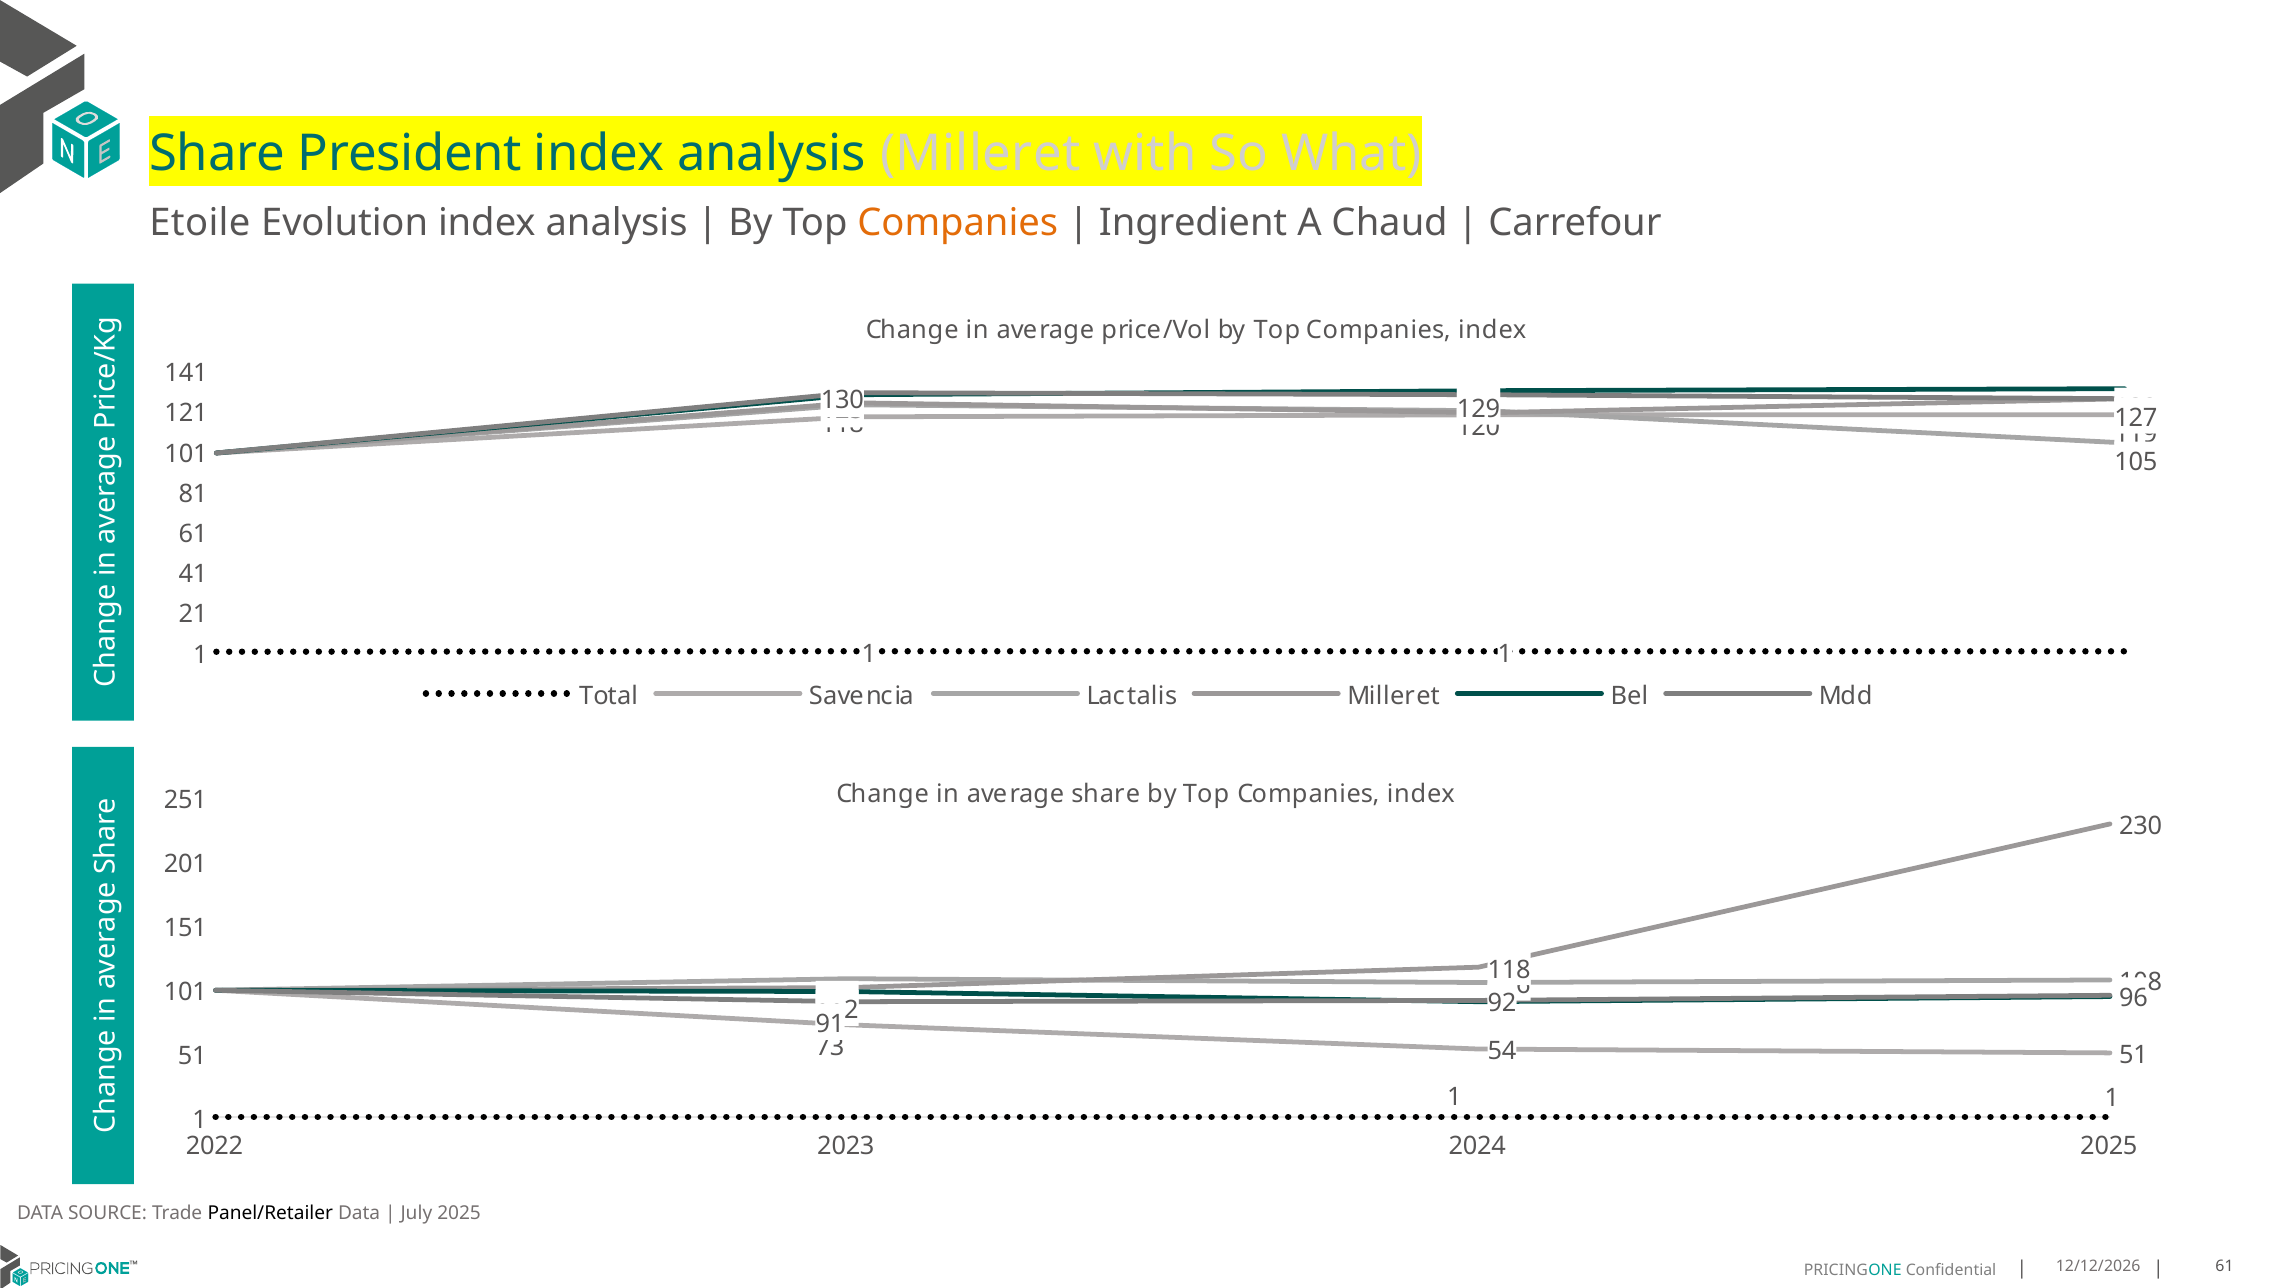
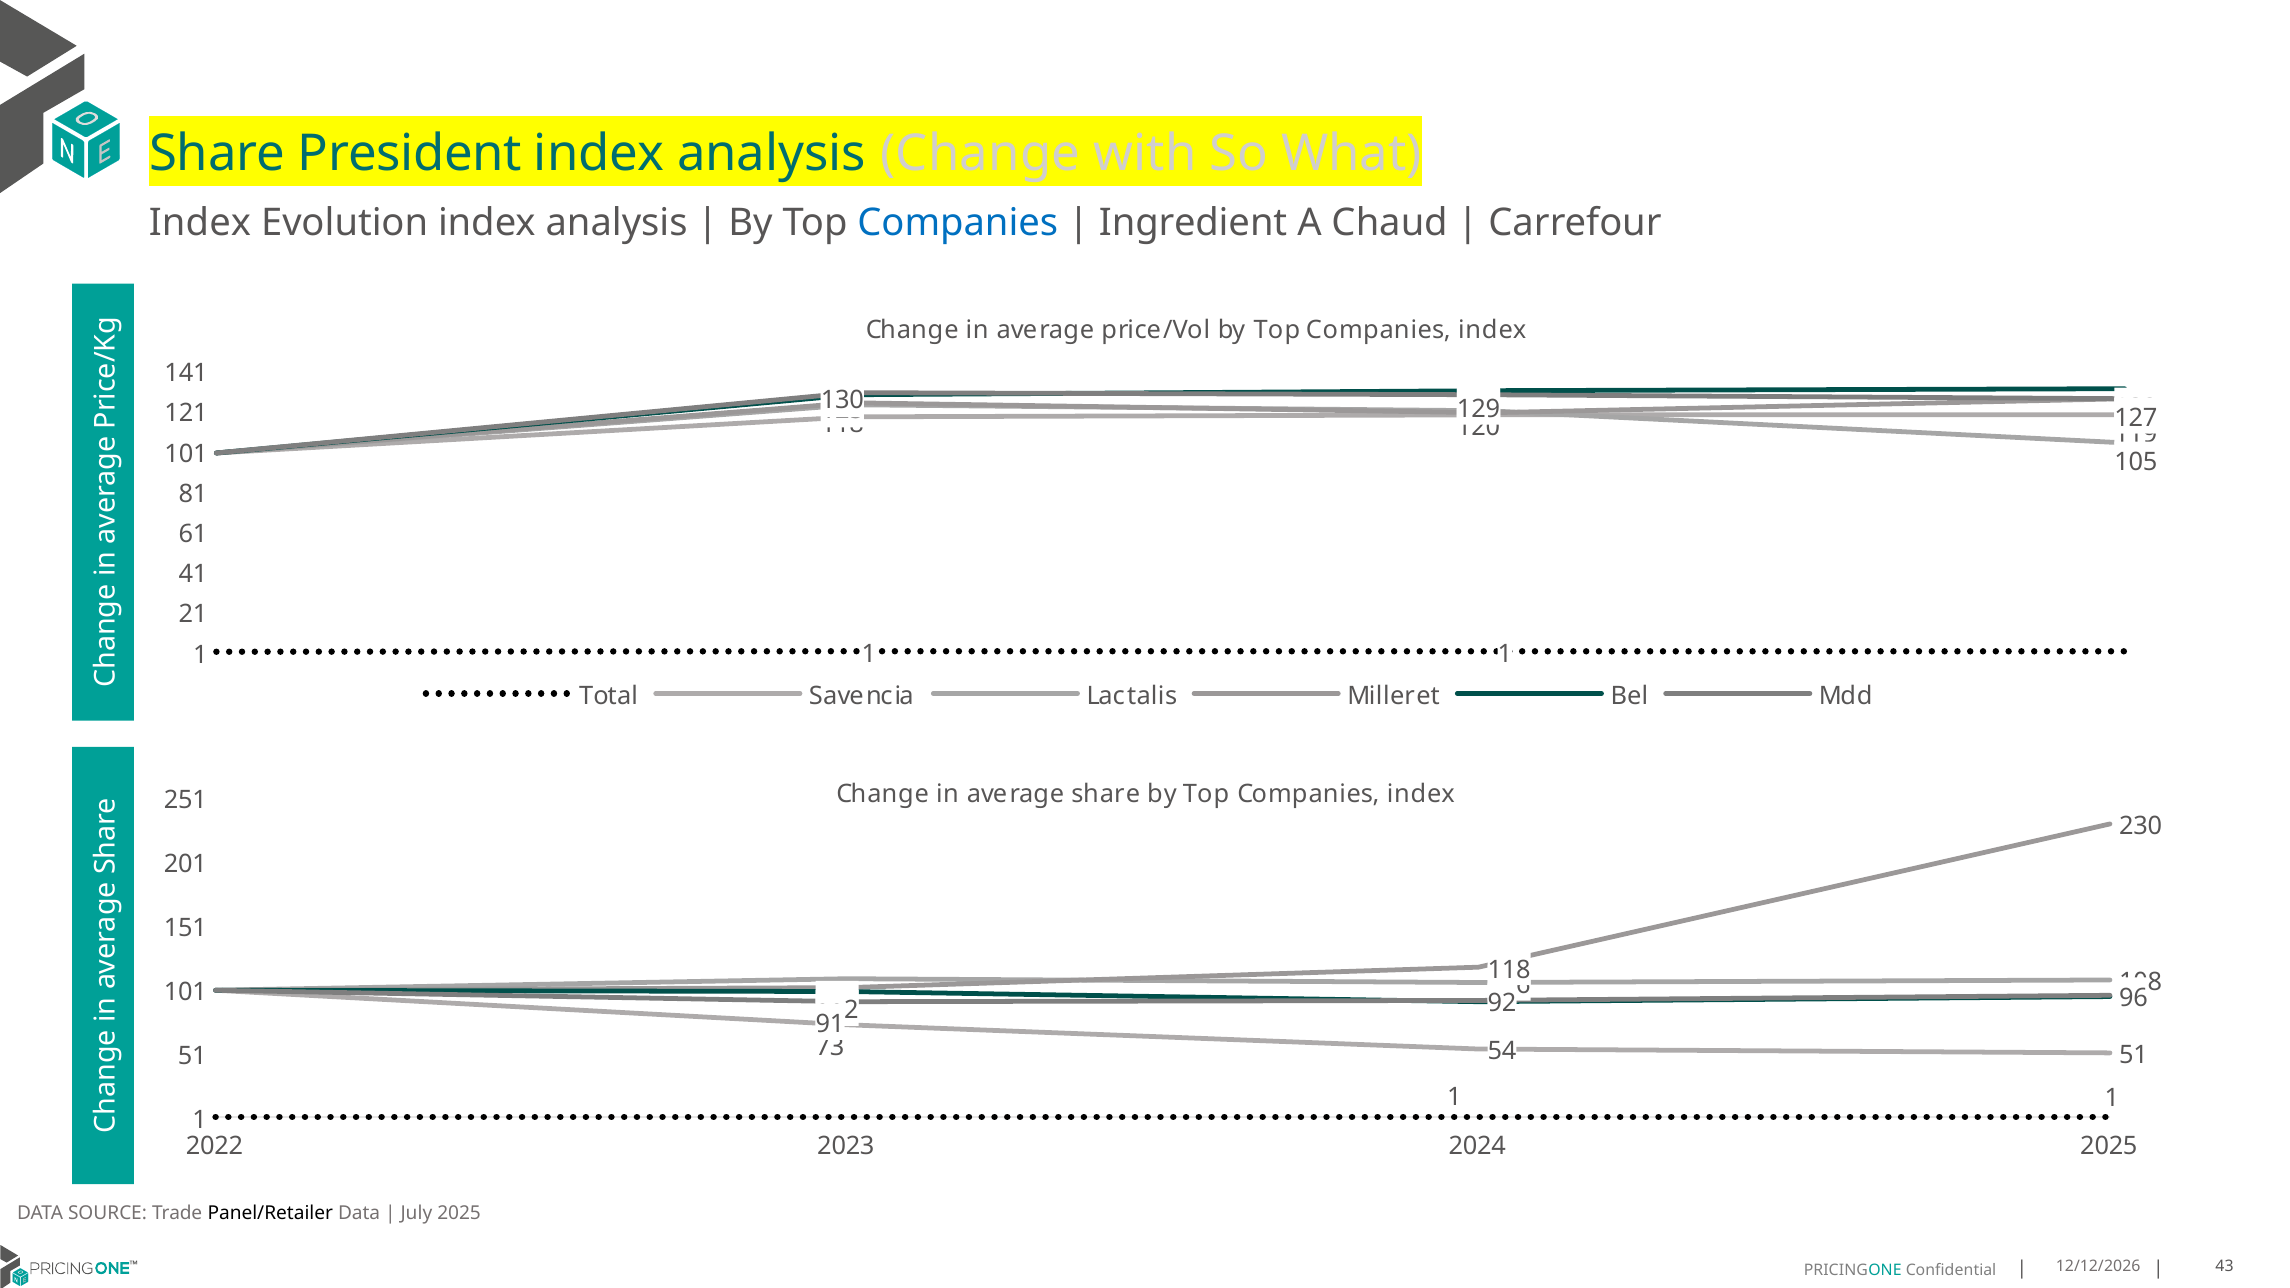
analysis Milleret: Milleret -> Change (980, 154)
Etoile: Etoile -> Index (200, 223)
Companies colour: orange -> blue (958, 223)
61: 61 -> 43 (2225, 1267)
